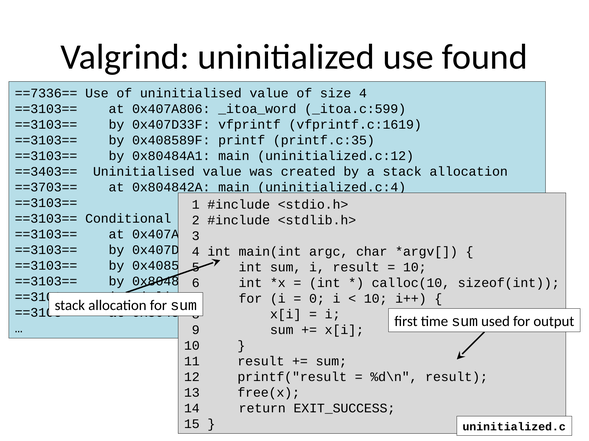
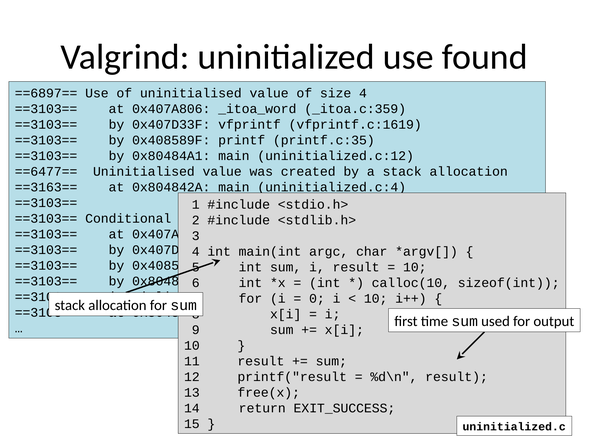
==7336==: ==7336== -> ==6897== (46, 93)
_itoa.c:599: _itoa.c:599 -> _itoa.c:359 (355, 109)
==3403==: ==3403== -> ==6477== (46, 172)
==3703==: ==3703== -> ==3163== (46, 188)
